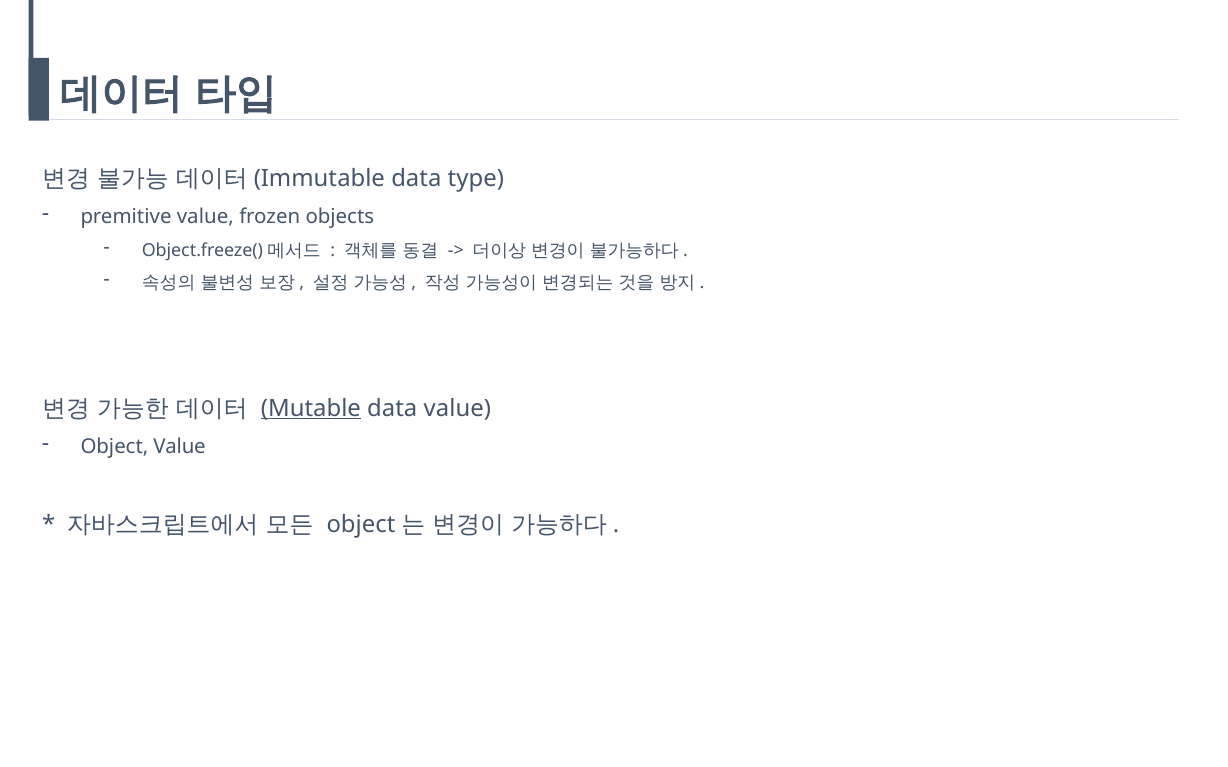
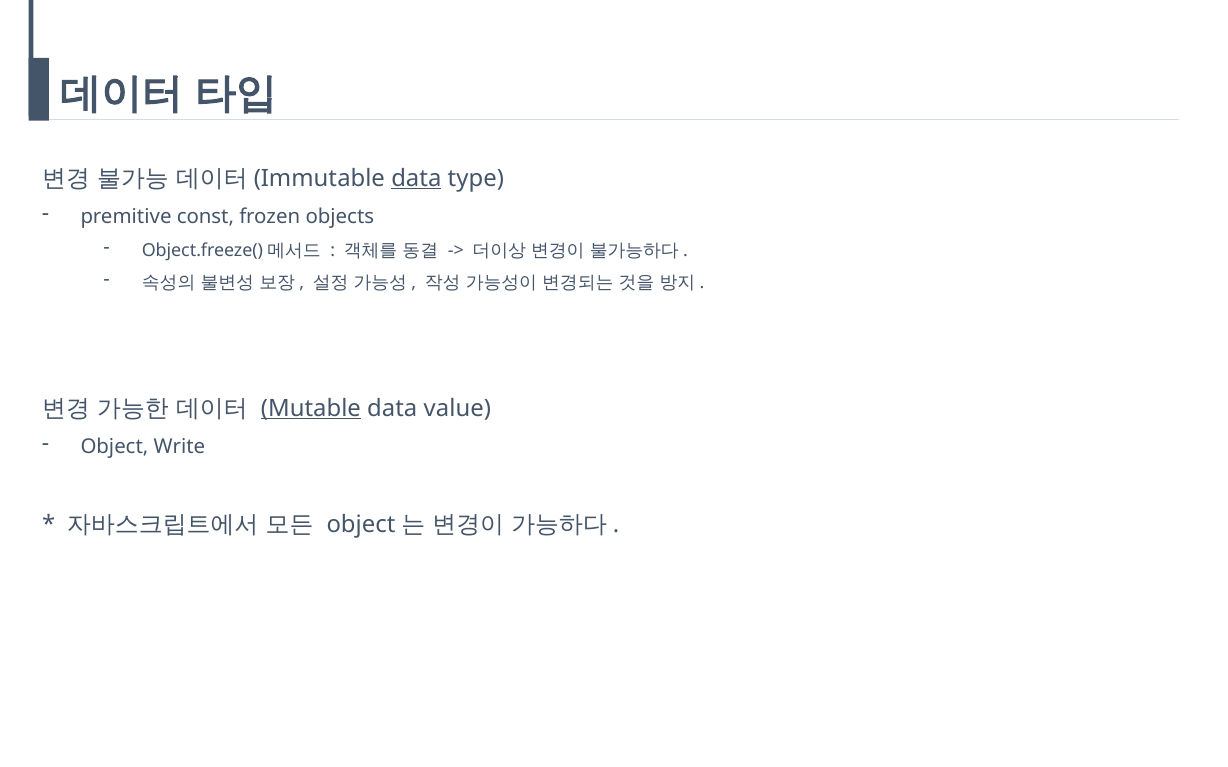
data underline: none -> present (416, 178)
premitive value: value -> const (205, 217)
Object Value: Value -> Write (179, 447)
